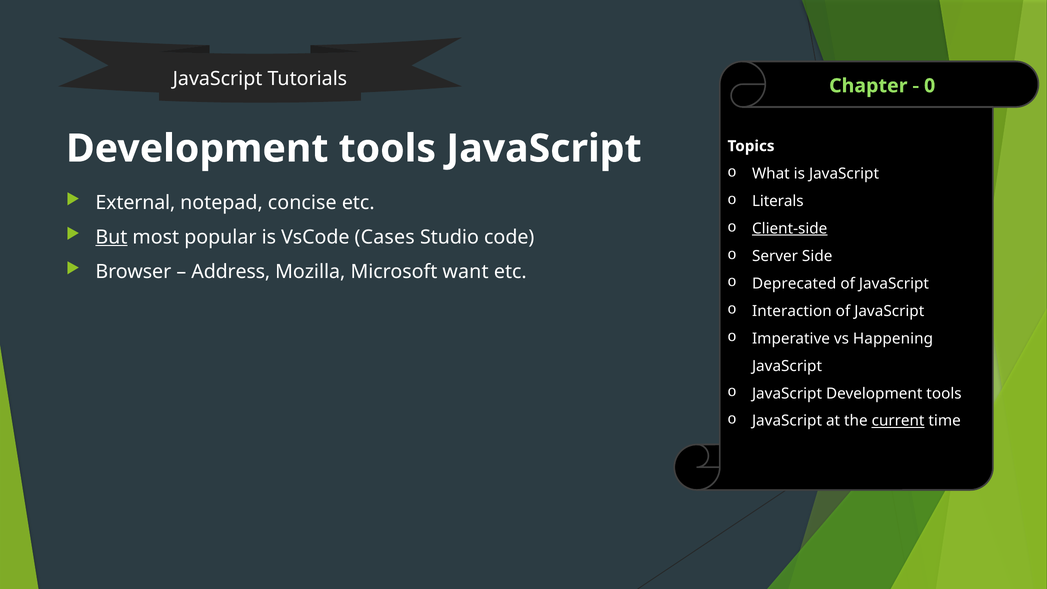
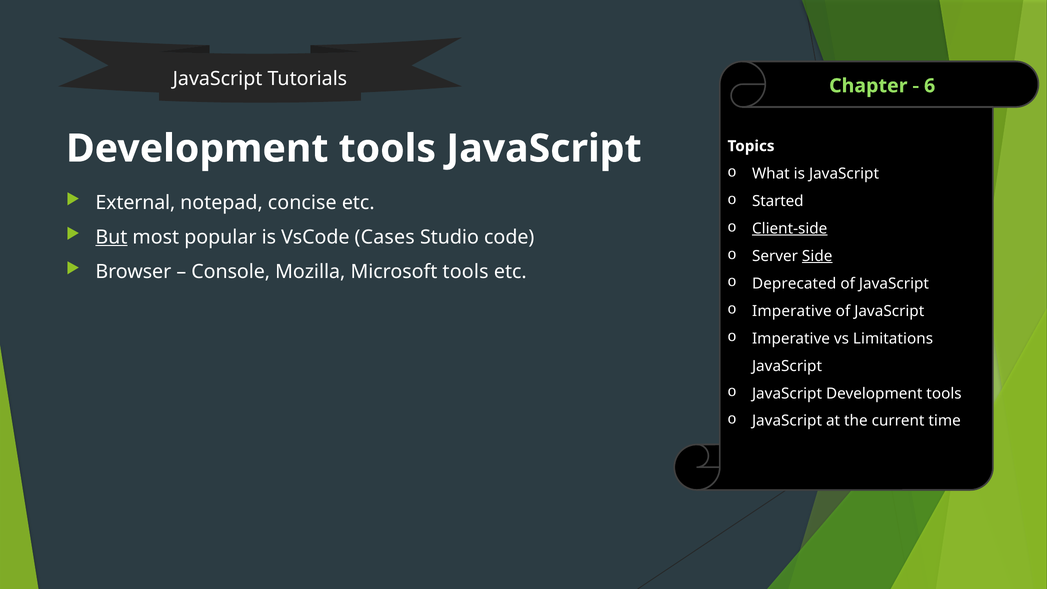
0: 0 -> 6 (930, 86)
Literals: Literals -> Started (778, 201)
Side underline: none -> present (817, 256)
Address: Address -> Console (231, 272)
Microsoft want: want -> tools (466, 272)
Interaction: Interaction -> Imperative (792, 311)
Happening: Happening -> Limitations (893, 338)
current underline: present -> none (898, 421)
